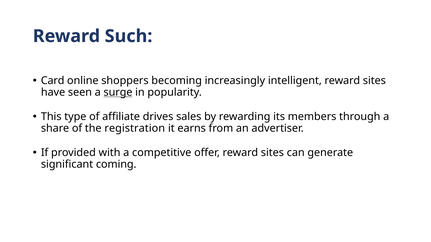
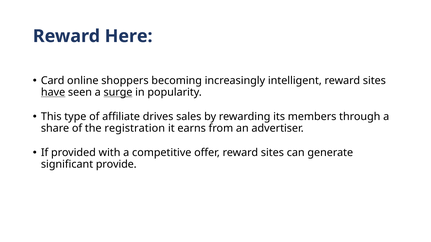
Such: Such -> Here (129, 36)
have underline: none -> present (53, 92)
coming: coming -> provide (116, 165)
